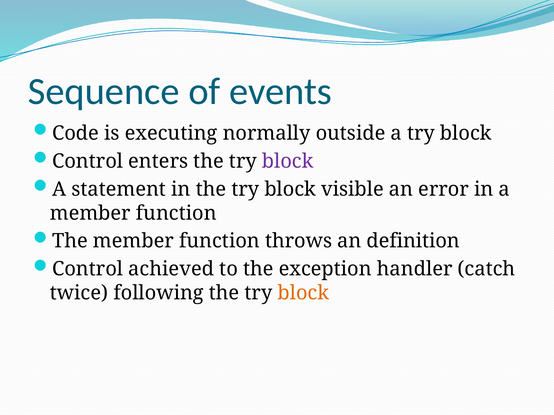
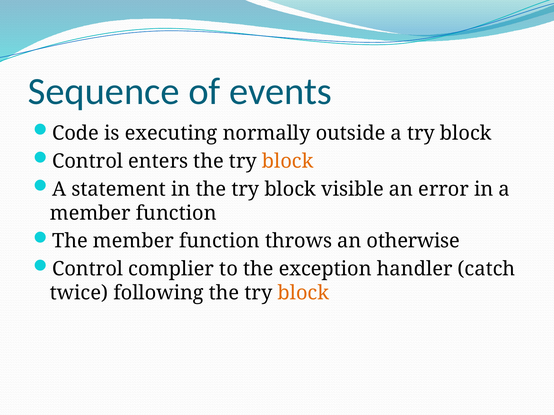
block colour: purple -> orange (288, 161)
definition: definition -> otherwise (413, 241)
achieved: achieved -> complier (171, 269)
